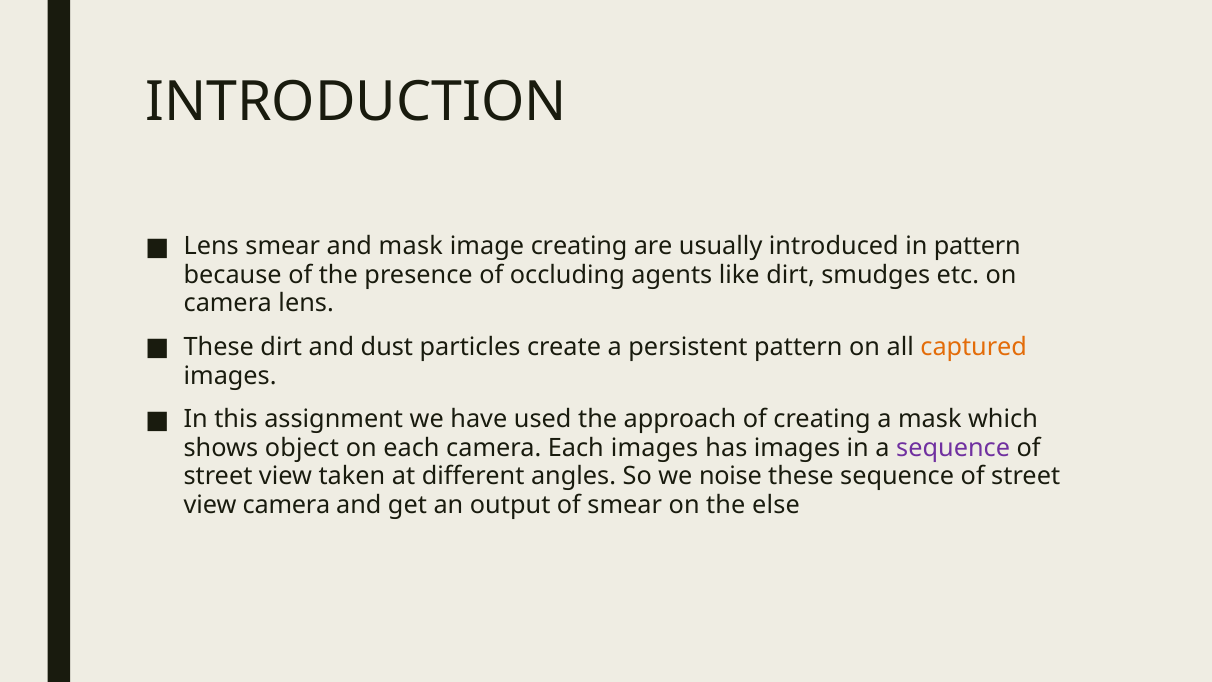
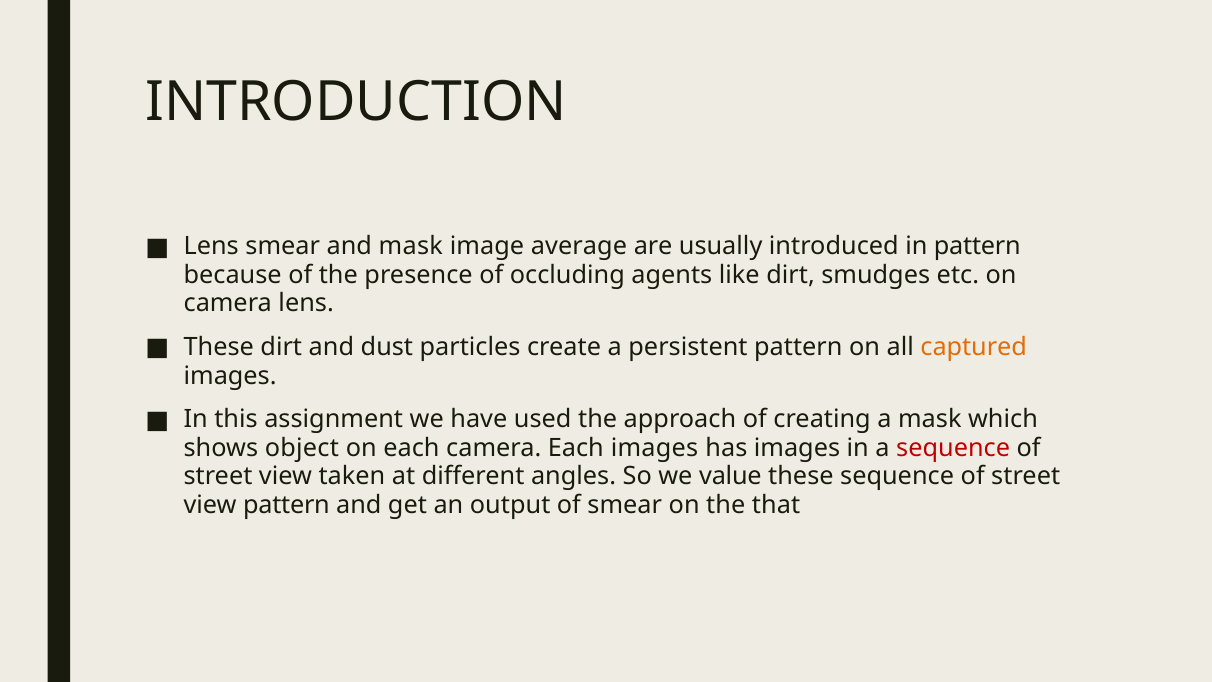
image creating: creating -> average (579, 246)
sequence colour: purple -> red (953, 448)
noise: noise -> value (730, 476)
view camera: camera -> pattern (286, 505)
else: else -> that (776, 505)
